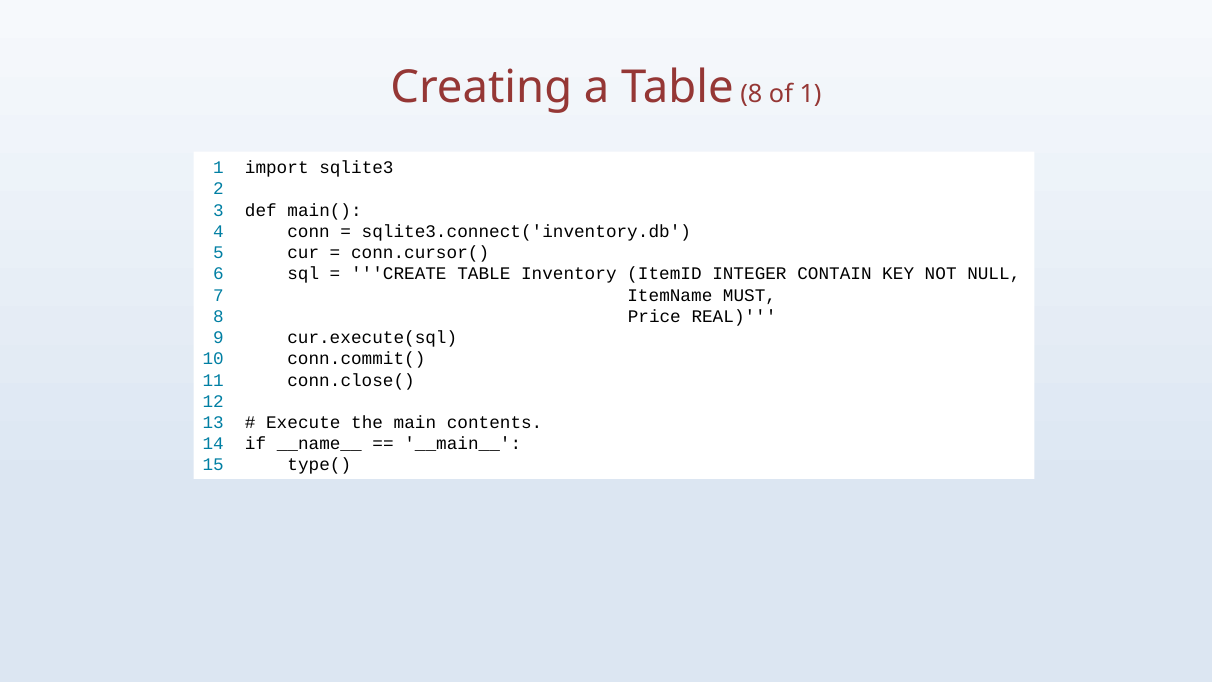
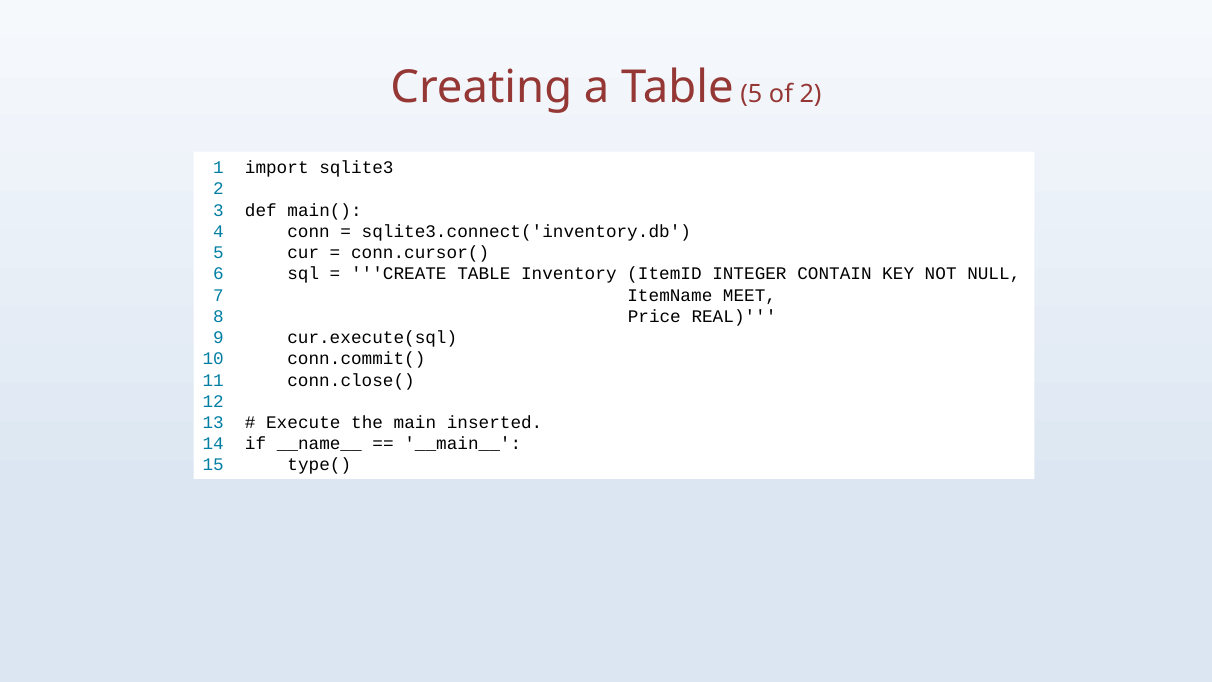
Table 8: 8 -> 5 (751, 94)
of 1: 1 -> 2 (811, 94)
MUST: MUST -> MEET (750, 295)
contents: contents -> inserted (495, 422)
